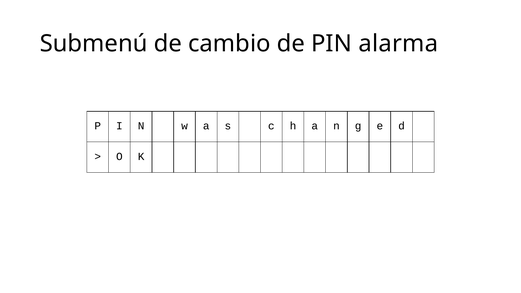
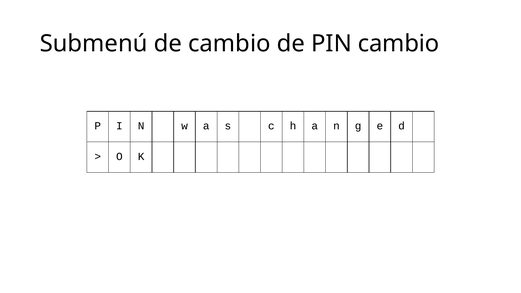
PIN alarma: alarma -> cambio (399, 44)
